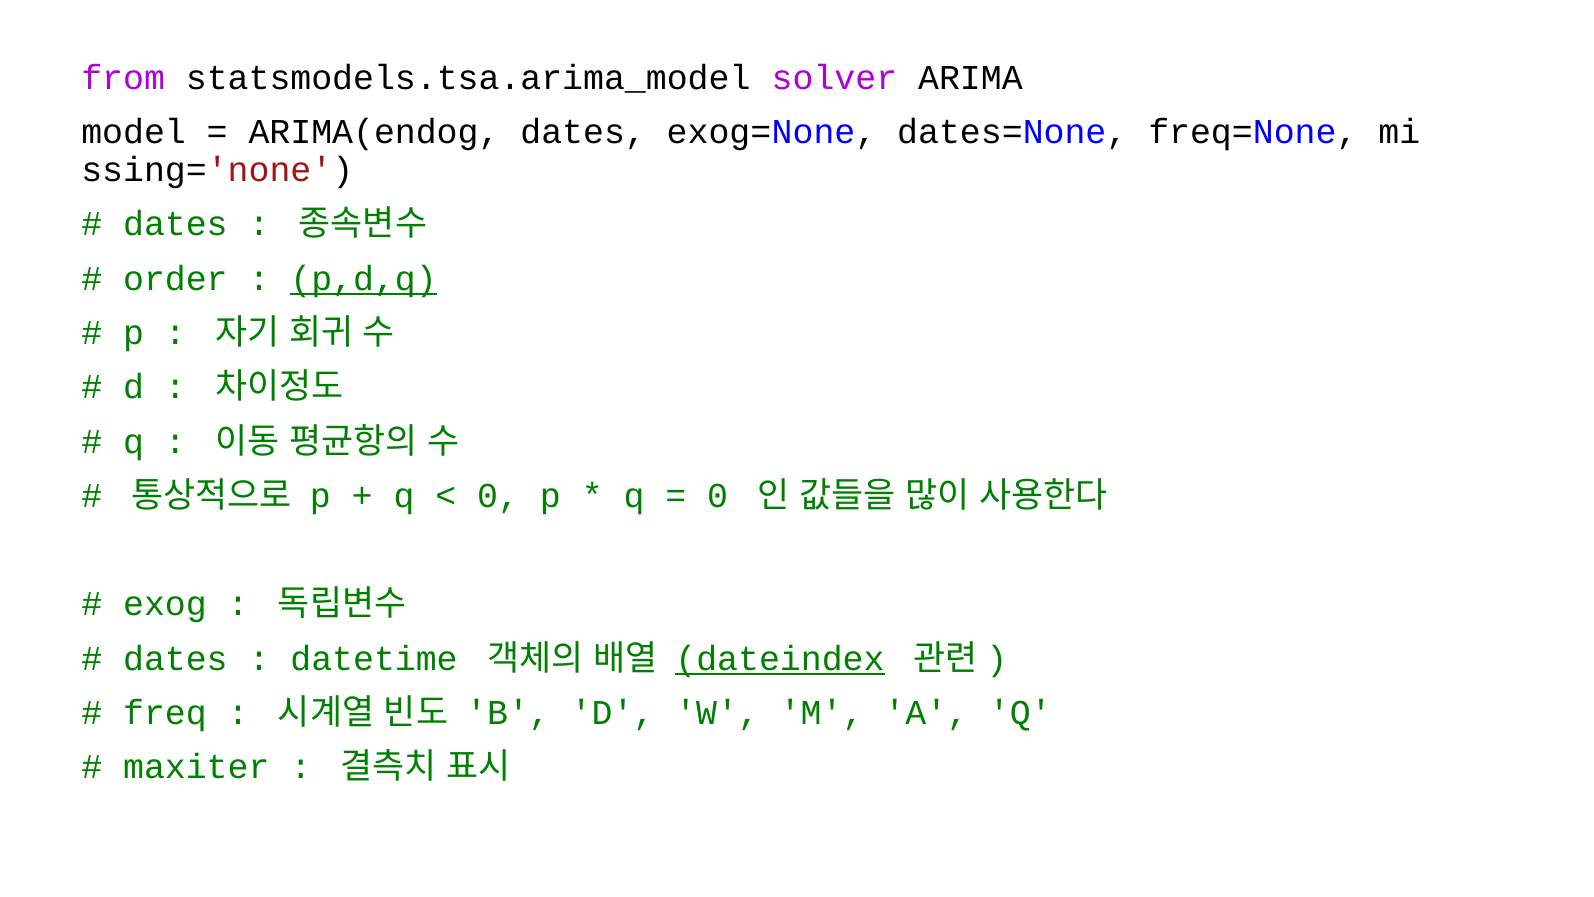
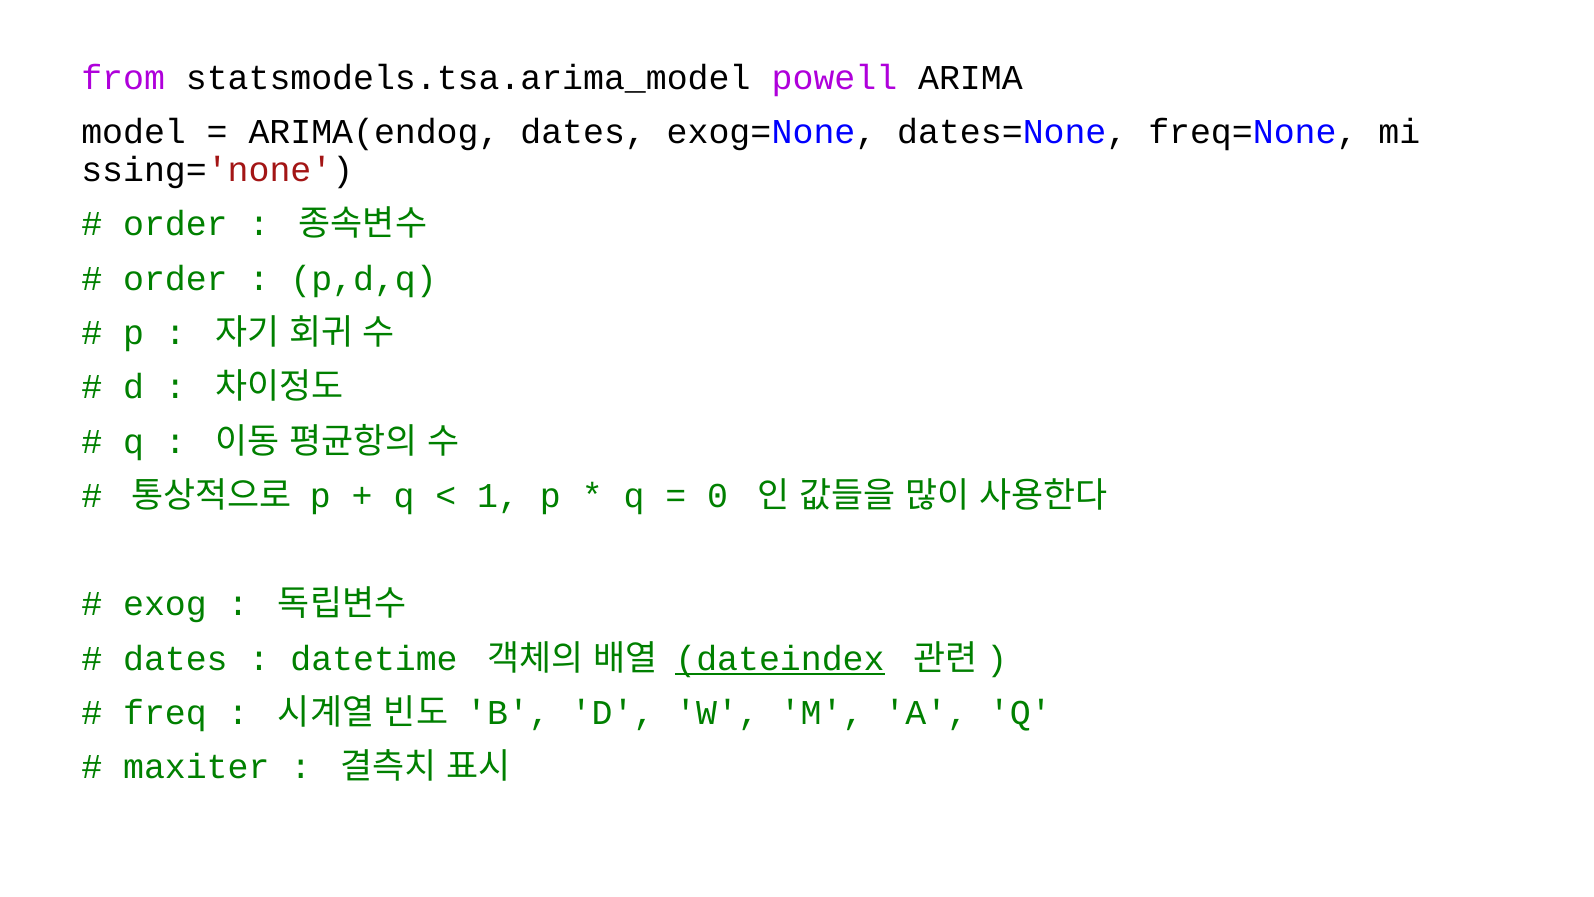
solver: solver -> powell (834, 78)
dates: dates -> order (175, 224)
p,d,q underline: present -> none (364, 279)
0: 0 -> 1 (498, 496)
